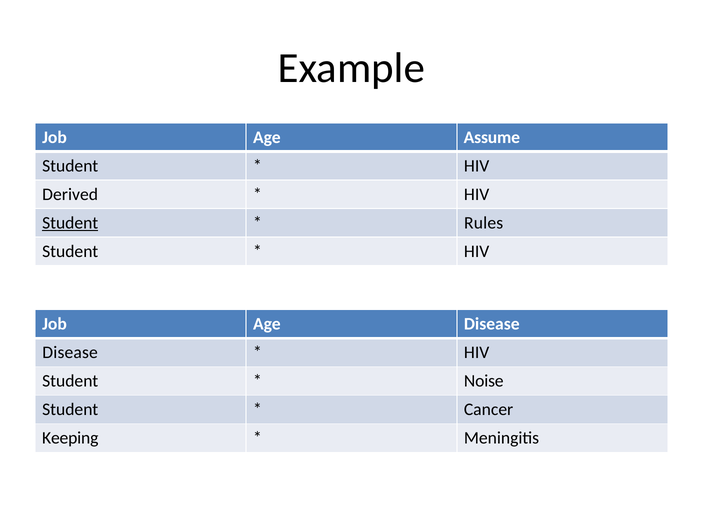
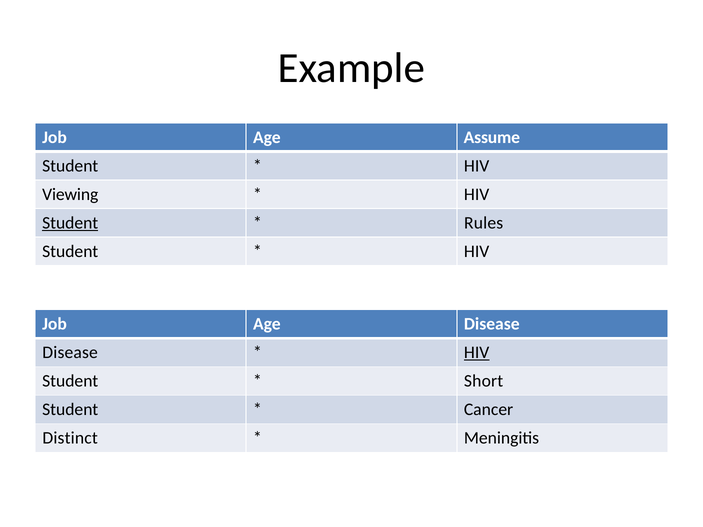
Derived: Derived -> Viewing (70, 194)
HIV underline: none -> present (477, 353)
Noise: Noise -> Short (484, 381)
Keeping: Keeping -> Distinct (70, 438)
